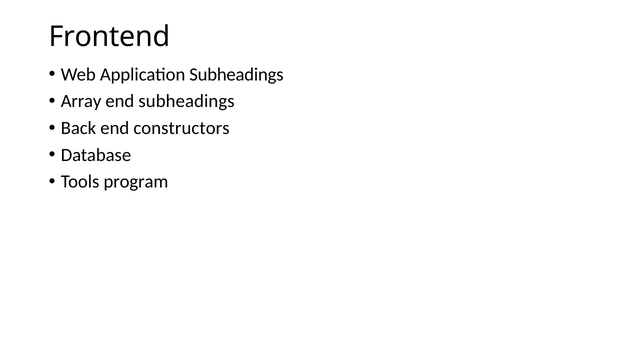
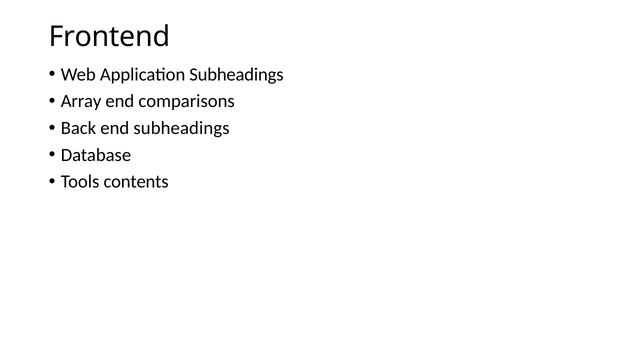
end subheadings: subheadings -> comparisons (187, 101)
end constructors: constructors -> subheadings (181, 128)
program: program -> contents (136, 182)
